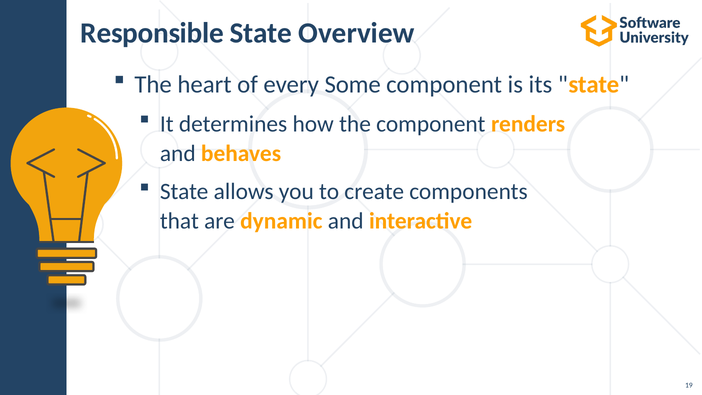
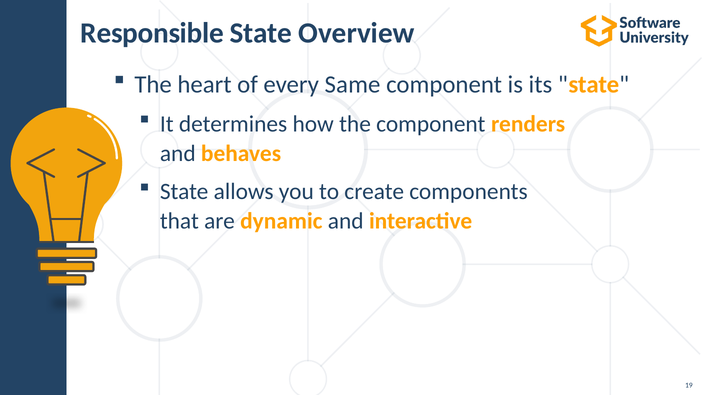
Some: Some -> Same (352, 85)
